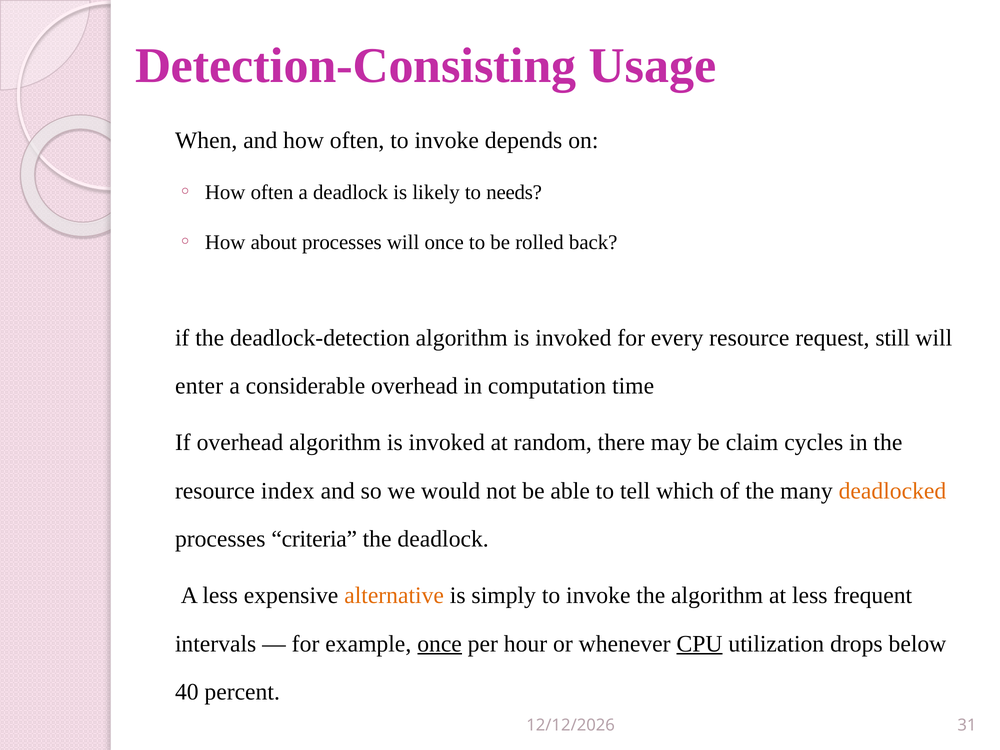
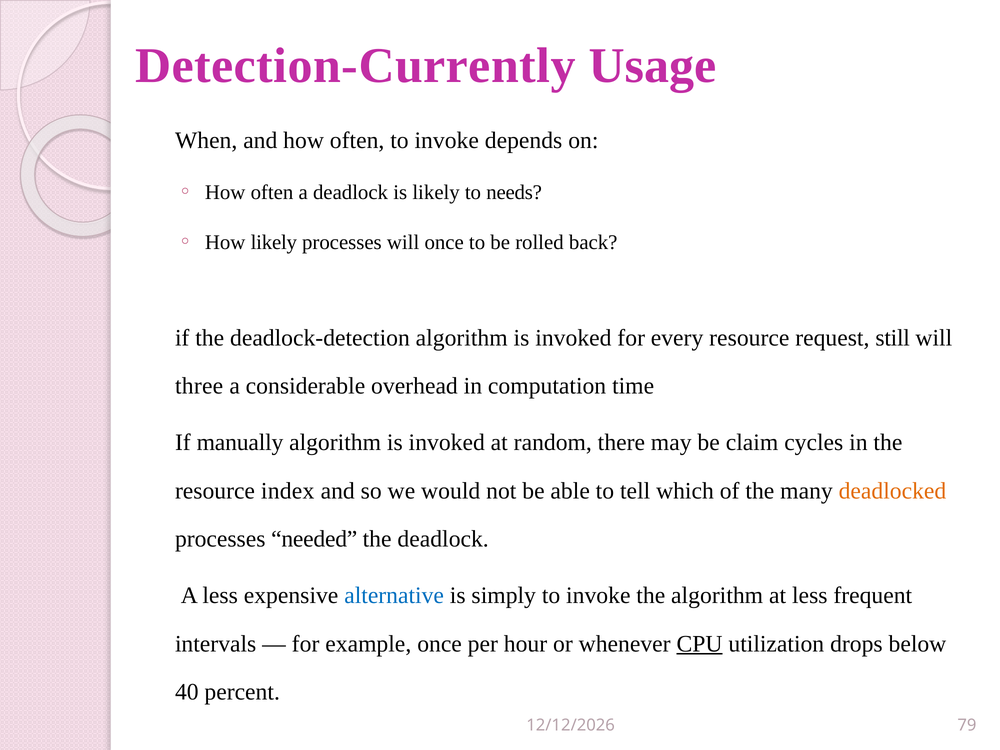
Detection-Consisting: Detection-Consisting -> Detection-Currently (355, 66)
How about: about -> likely (274, 242)
enter: enter -> three (199, 386)
If overhead: overhead -> manually (240, 443)
criteria: criteria -> needed (314, 539)
alternative colour: orange -> blue (394, 596)
once underline: present -> none (440, 644)
31: 31 -> 79 (967, 725)
